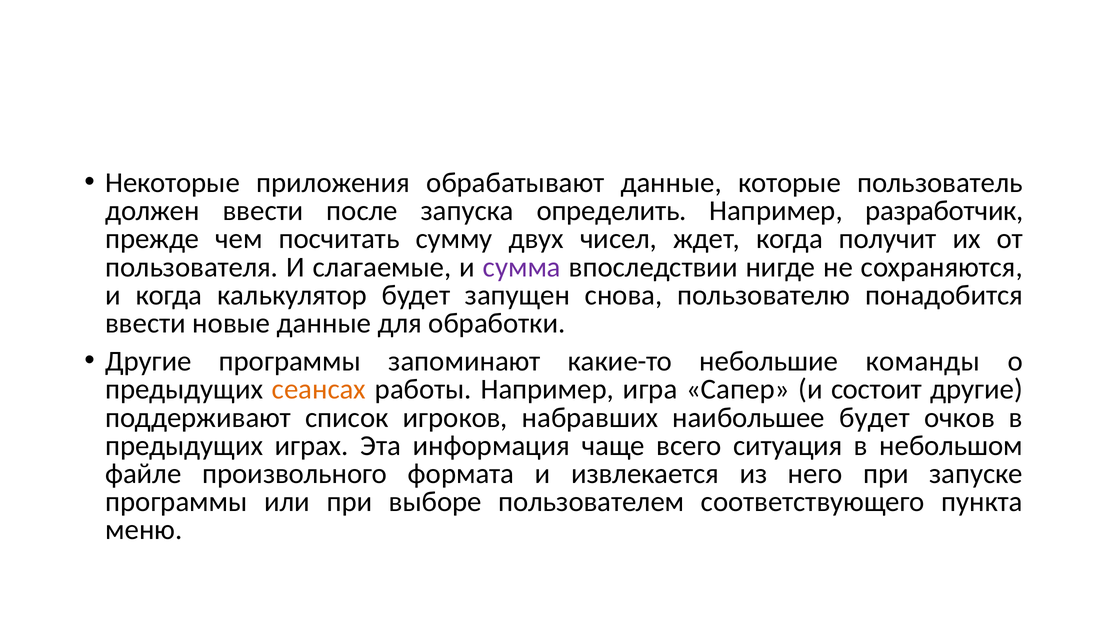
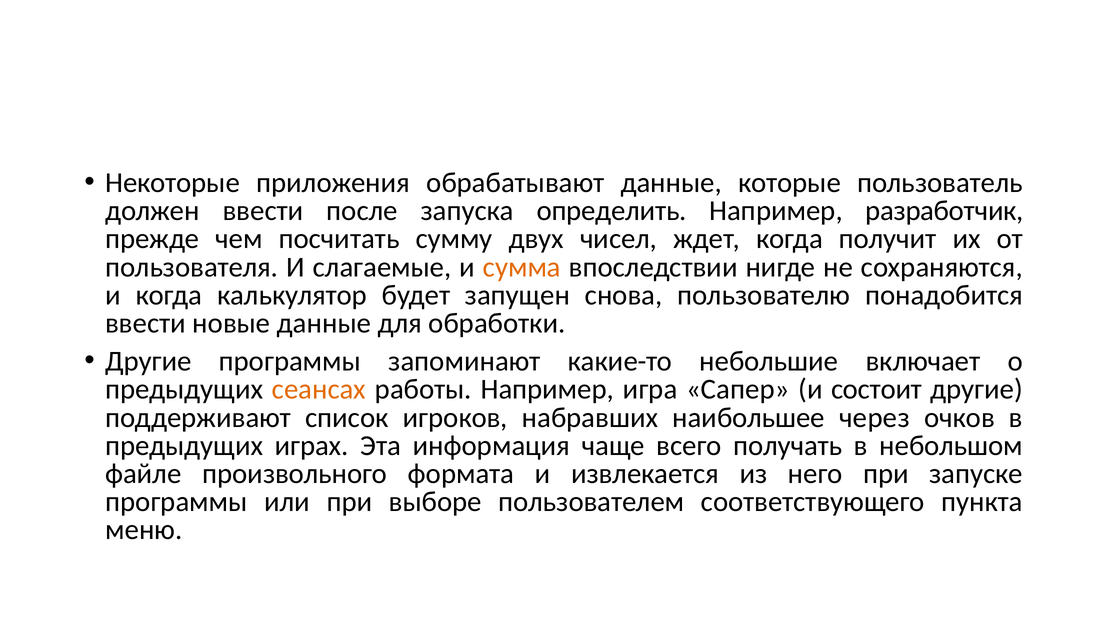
сумма colour: purple -> orange (522, 267)
команды: команды -> включает (923, 362)
наибольшее будет: будет -> через (874, 418)
ситуация: ситуация -> получать (788, 446)
